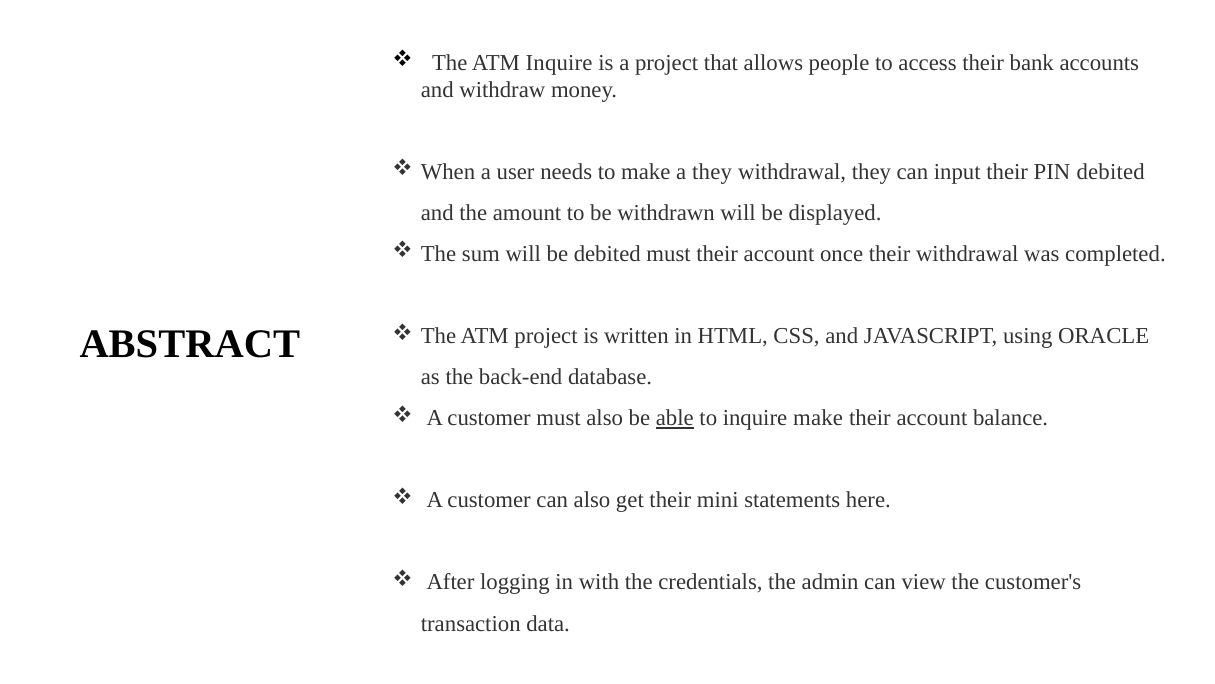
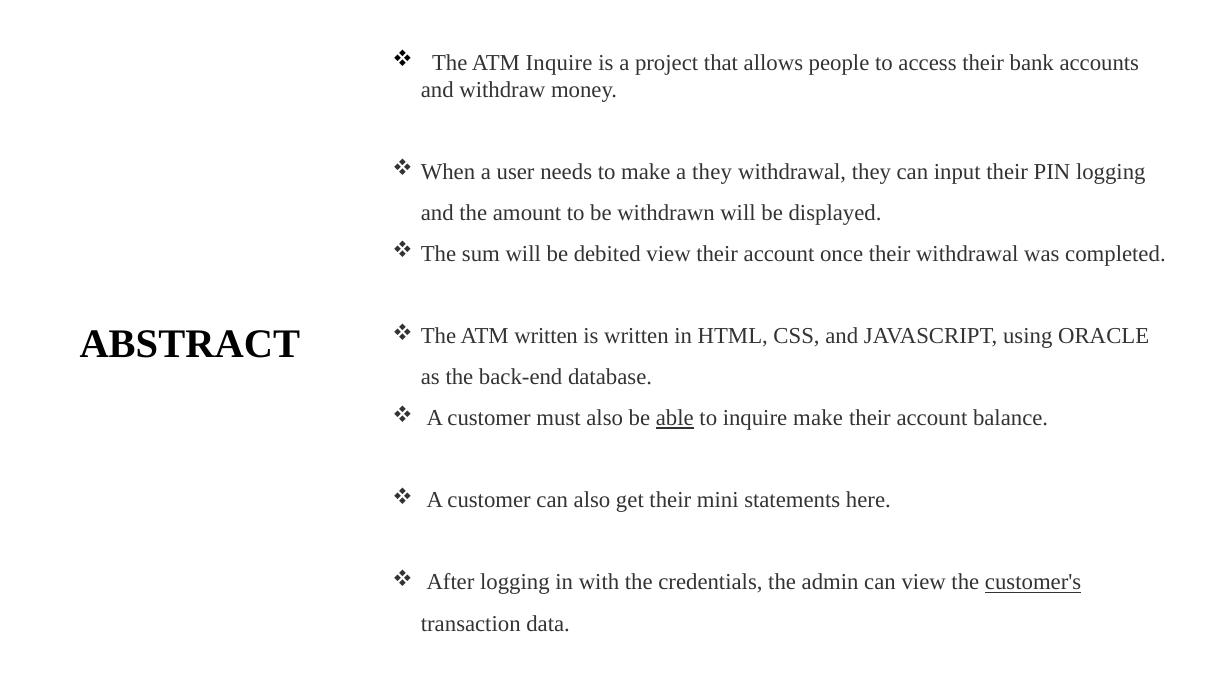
PIN debited: debited -> logging (1111, 172)
debited must: must -> view (669, 254)
ATM project: project -> written (546, 336)
customer's underline: none -> present (1033, 582)
